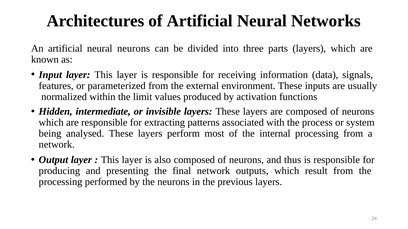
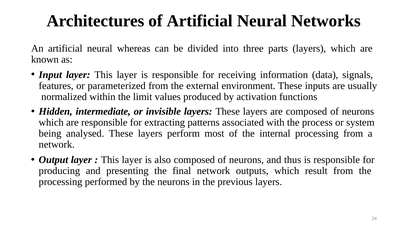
neural neurons: neurons -> whereas (134, 49)
